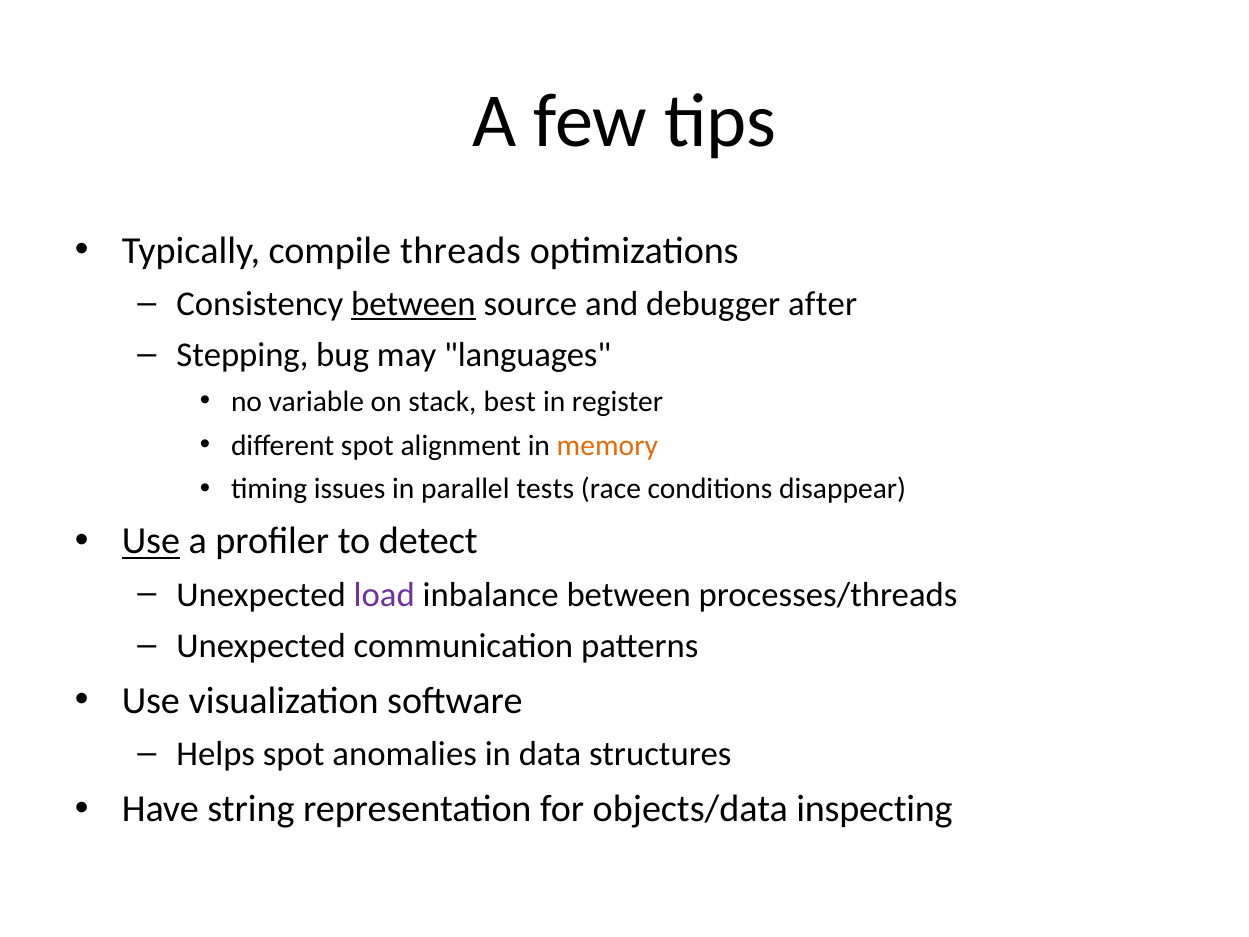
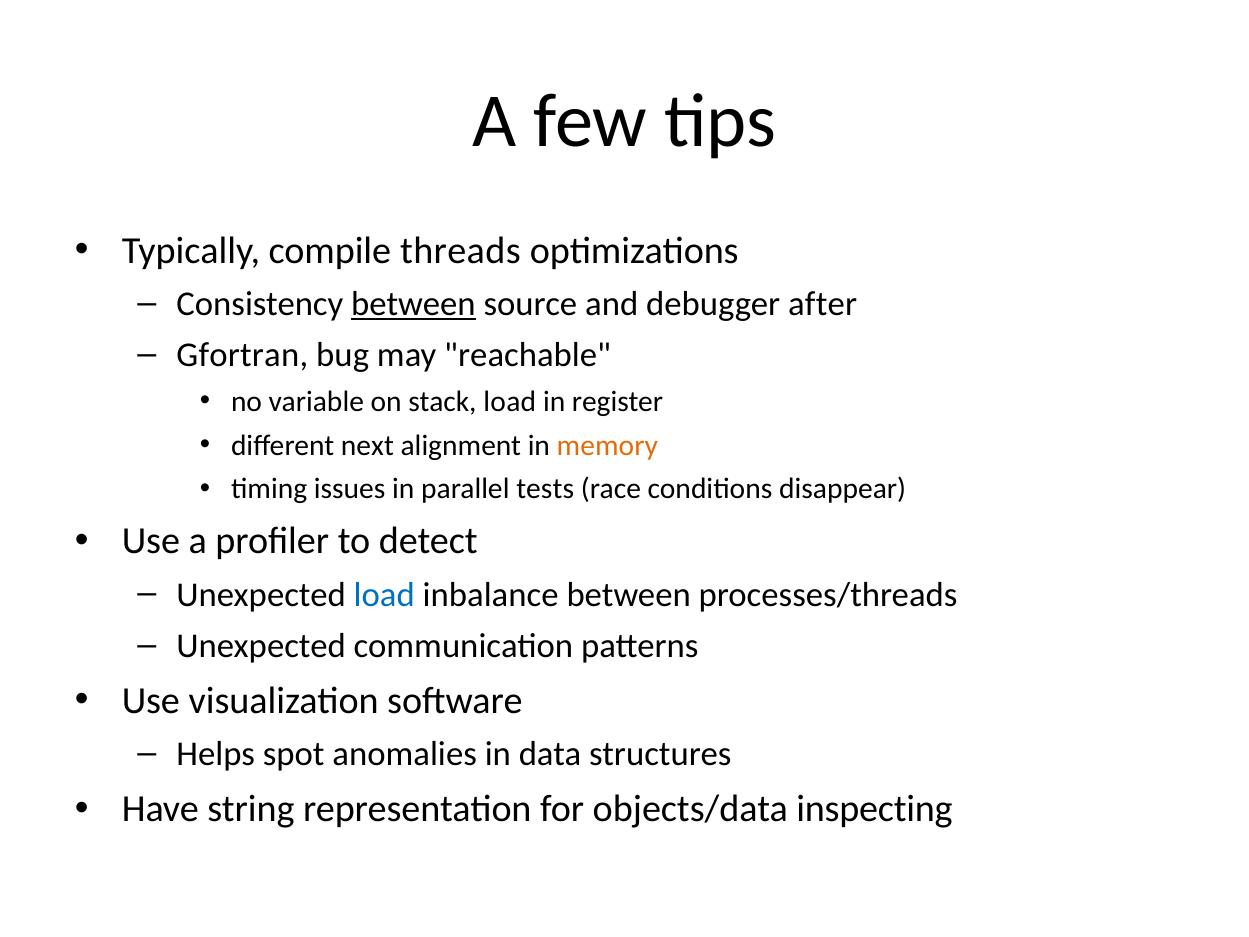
Stepping: Stepping -> Gfortran (242, 355)
languages: languages -> reachable (528, 355)
stack best: best -> load (510, 401)
different spot: spot -> next (367, 445)
Use underline: present -> none (151, 541)
load colour: purple -> blue (384, 594)
